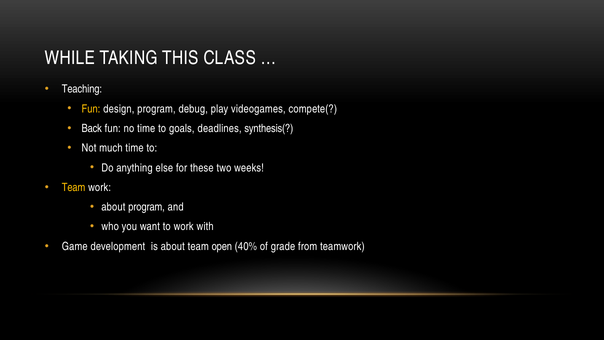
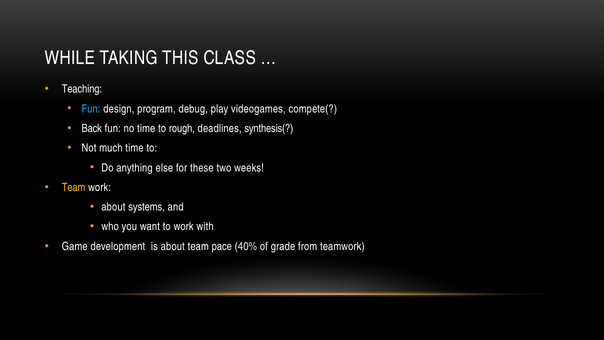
Fun colour: yellow -> light blue (91, 109)
goals: goals -> rough (182, 128)
about program: program -> systems (147, 207)
open: open -> pace (222, 246)
